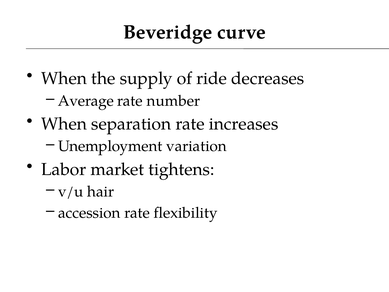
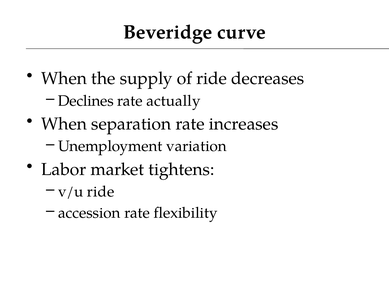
Average: Average -> Declines (86, 101)
number: number -> actually (173, 101)
v/u hair: hair -> ride (101, 192)
